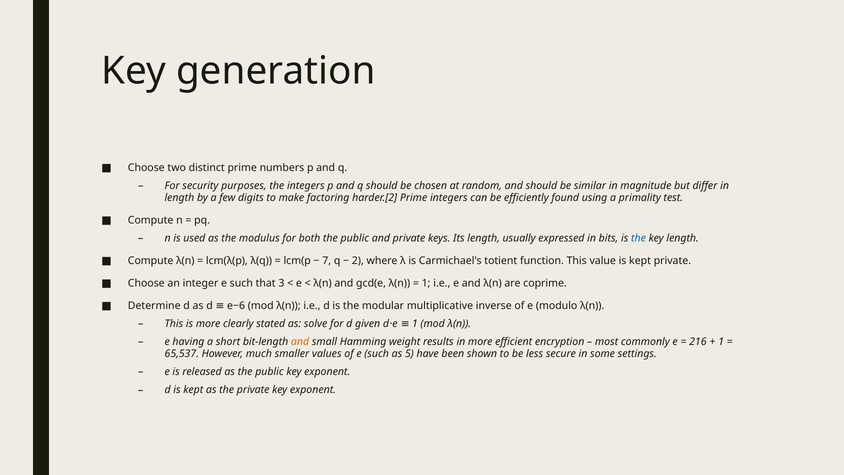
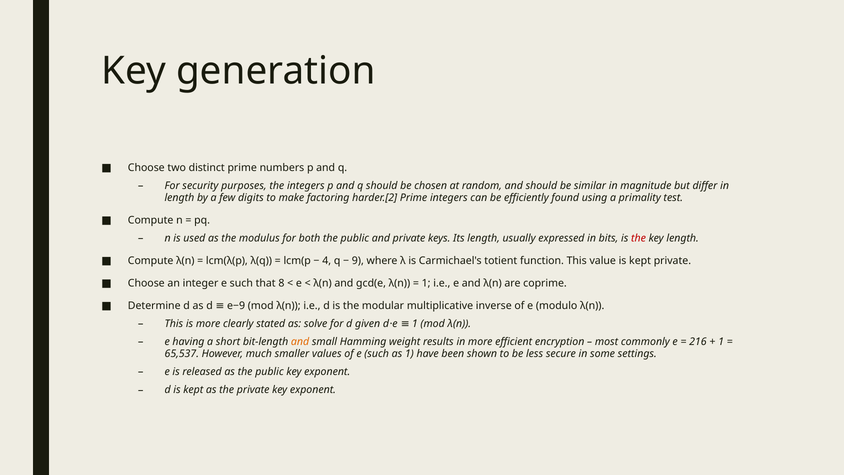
the colour: blue -> red (639, 238)
7: 7 -> 4 (327, 260)
2: 2 -> 9 (358, 260)
3: 3 -> 8 (281, 283)
e−6: e−6 -> e−9 (236, 305)
as 5: 5 -> 1 (409, 353)
